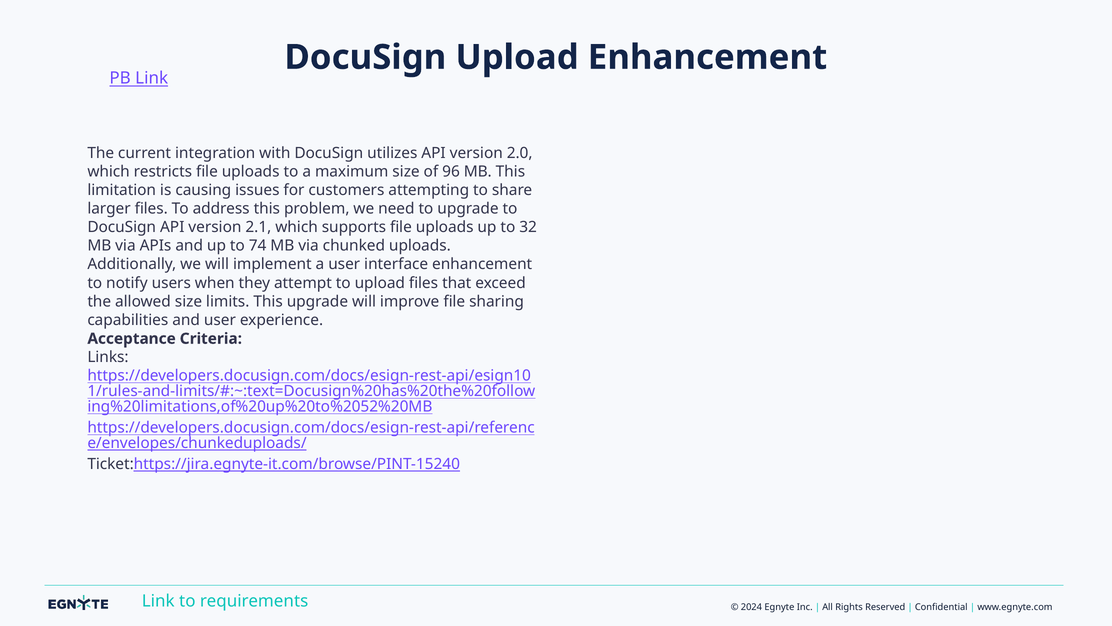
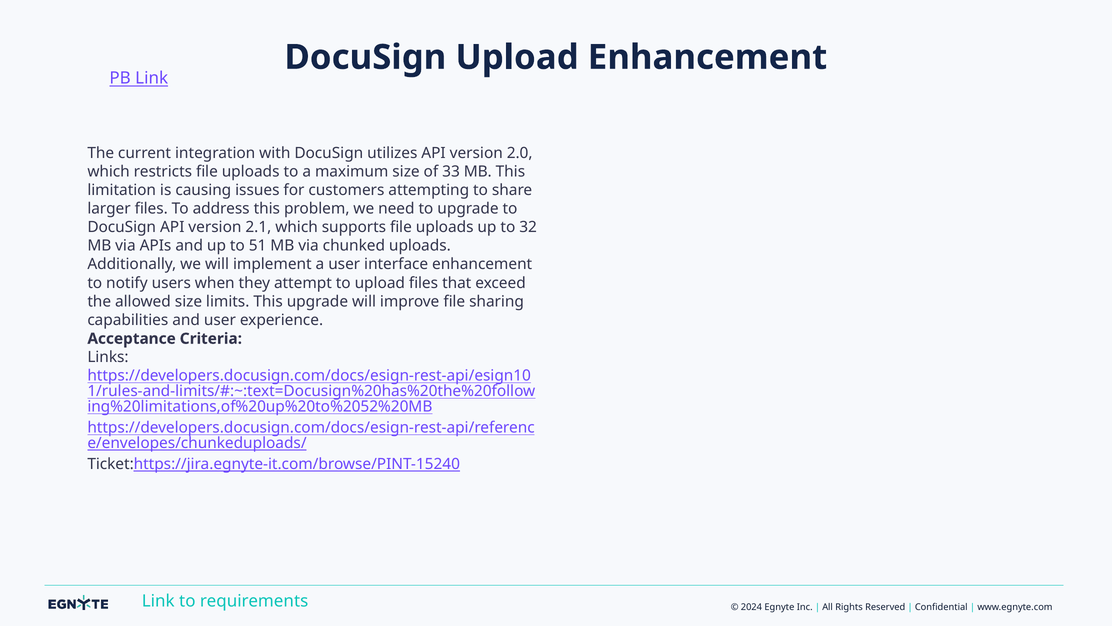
96: 96 -> 33 (451, 171)
74: 74 -> 51 (258, 246)
